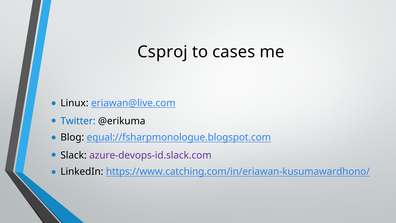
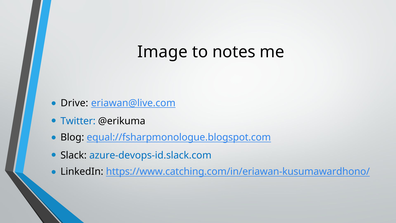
Csproj: Csproj -> Image (163, 52)
cases: cases -> notes (234, 52)
Linux: Linux -> Drive (74, 103)
azure-devops-id.slack.com colour: purple -> blue (150, 155)
